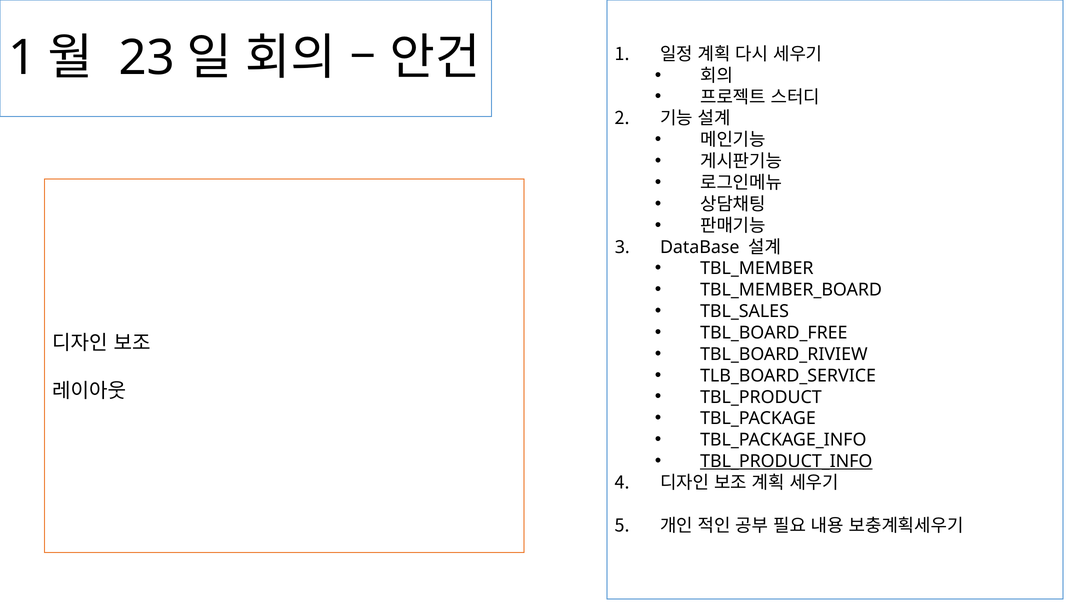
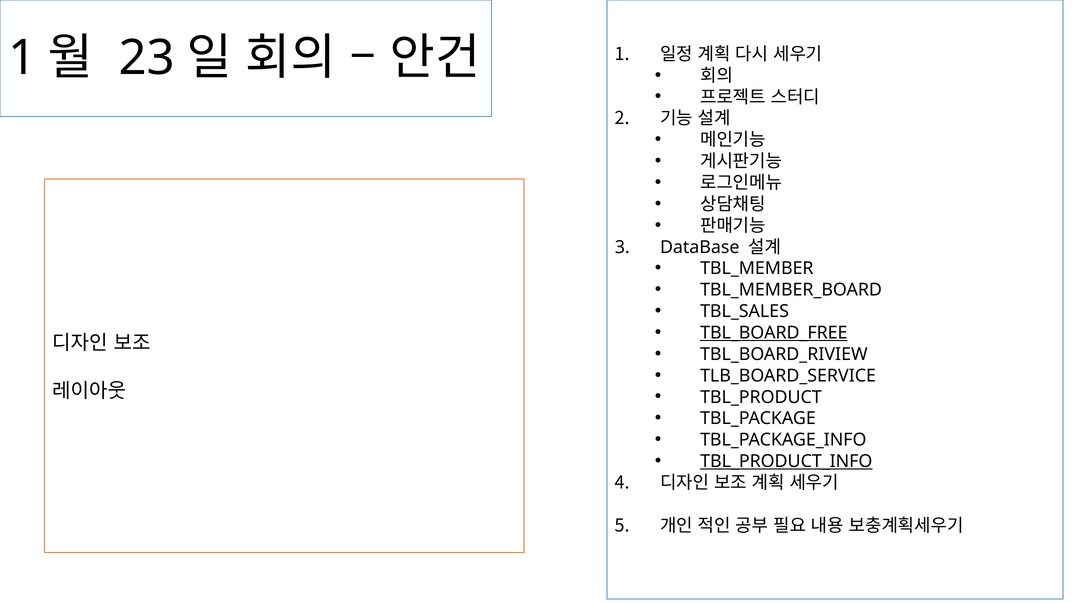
TBL_BOARD_FREE underline: none -> present (774, 333)
